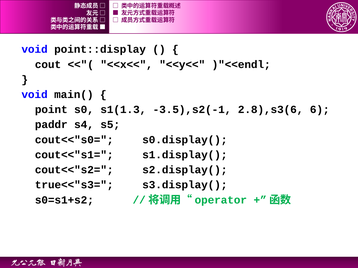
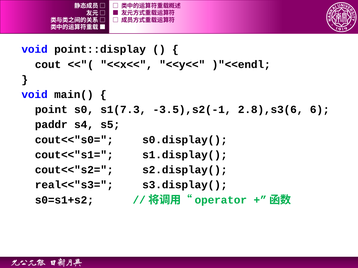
s1(1.3: s1(1.3 -> s1(7.3 (123, 110)
true<<"s3=: true<<"s3= -> real<<"s3= (74, 185)
